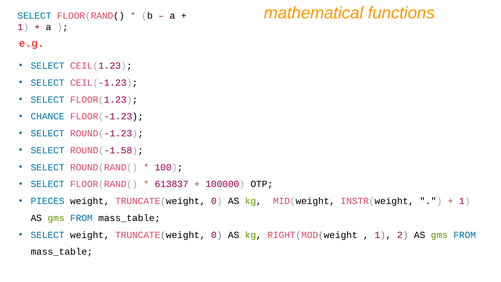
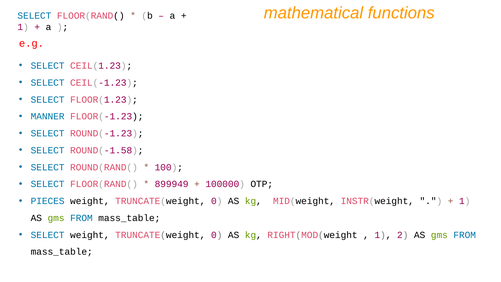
CHANCE: CHANCE -> MANNER (48, 116)
613837: 613837 -> 899949 (172, 184)
